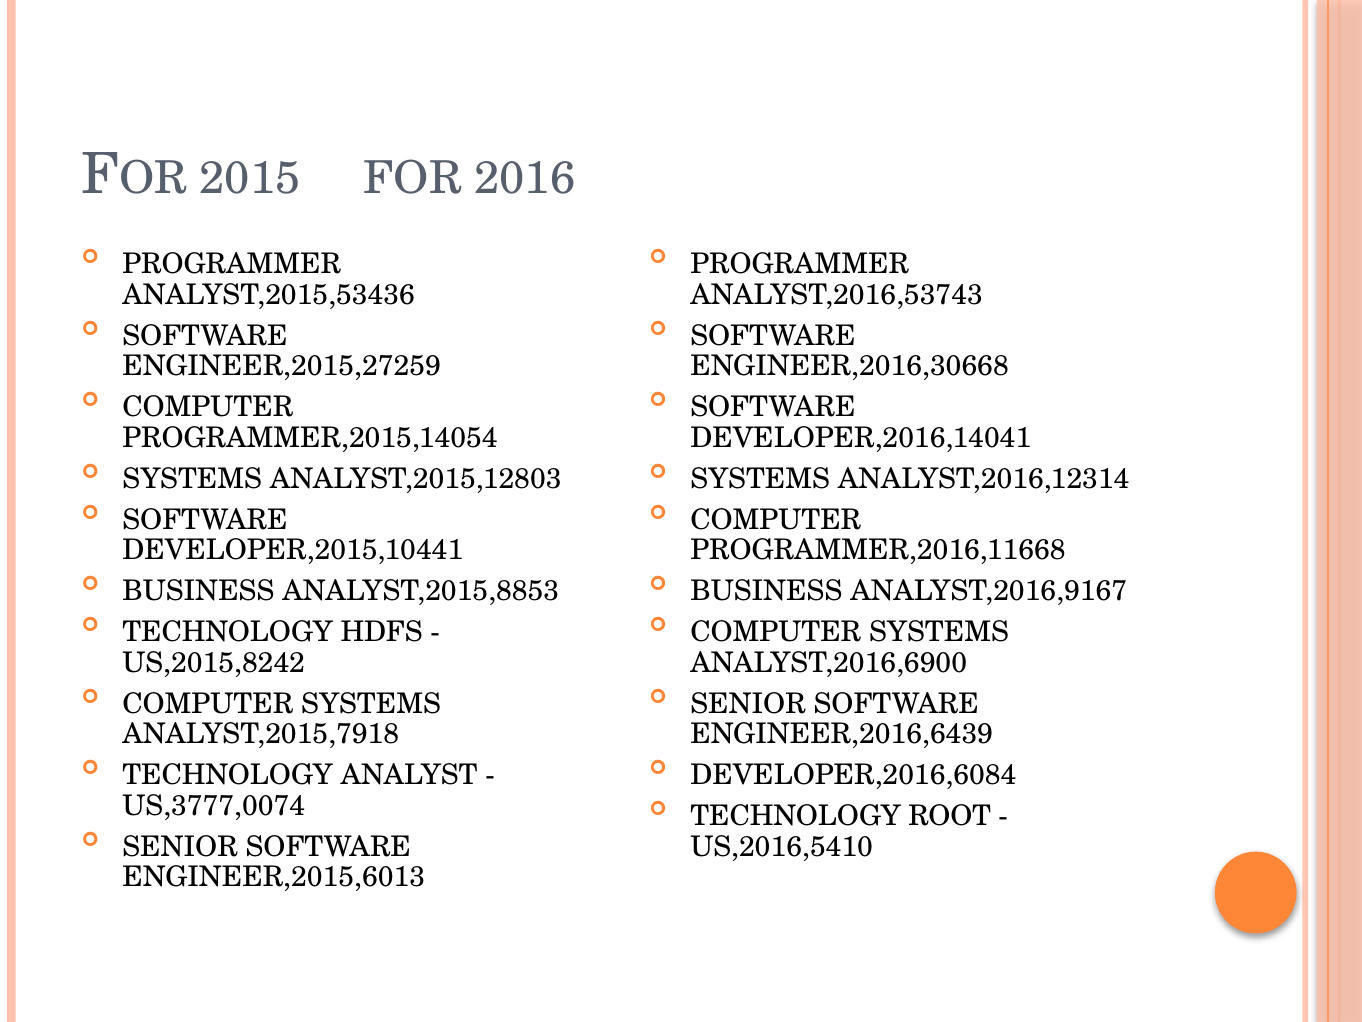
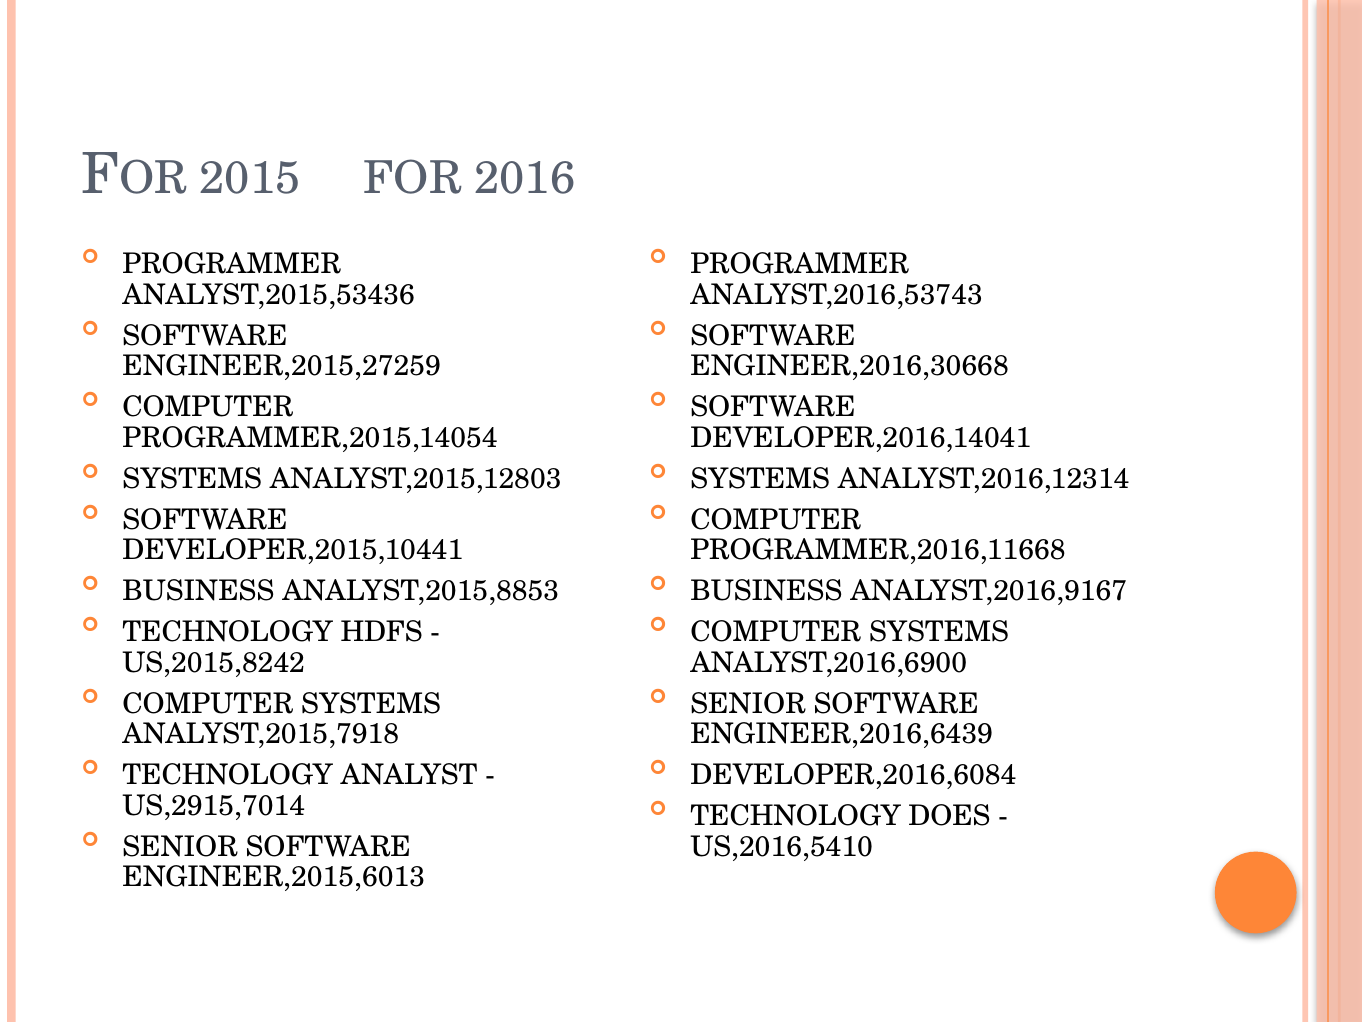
US,3777,0074: US,3777,0074 -> US,2915,7014 (214, 806)
ROOT: ROOT -> DOES (950, 816)
